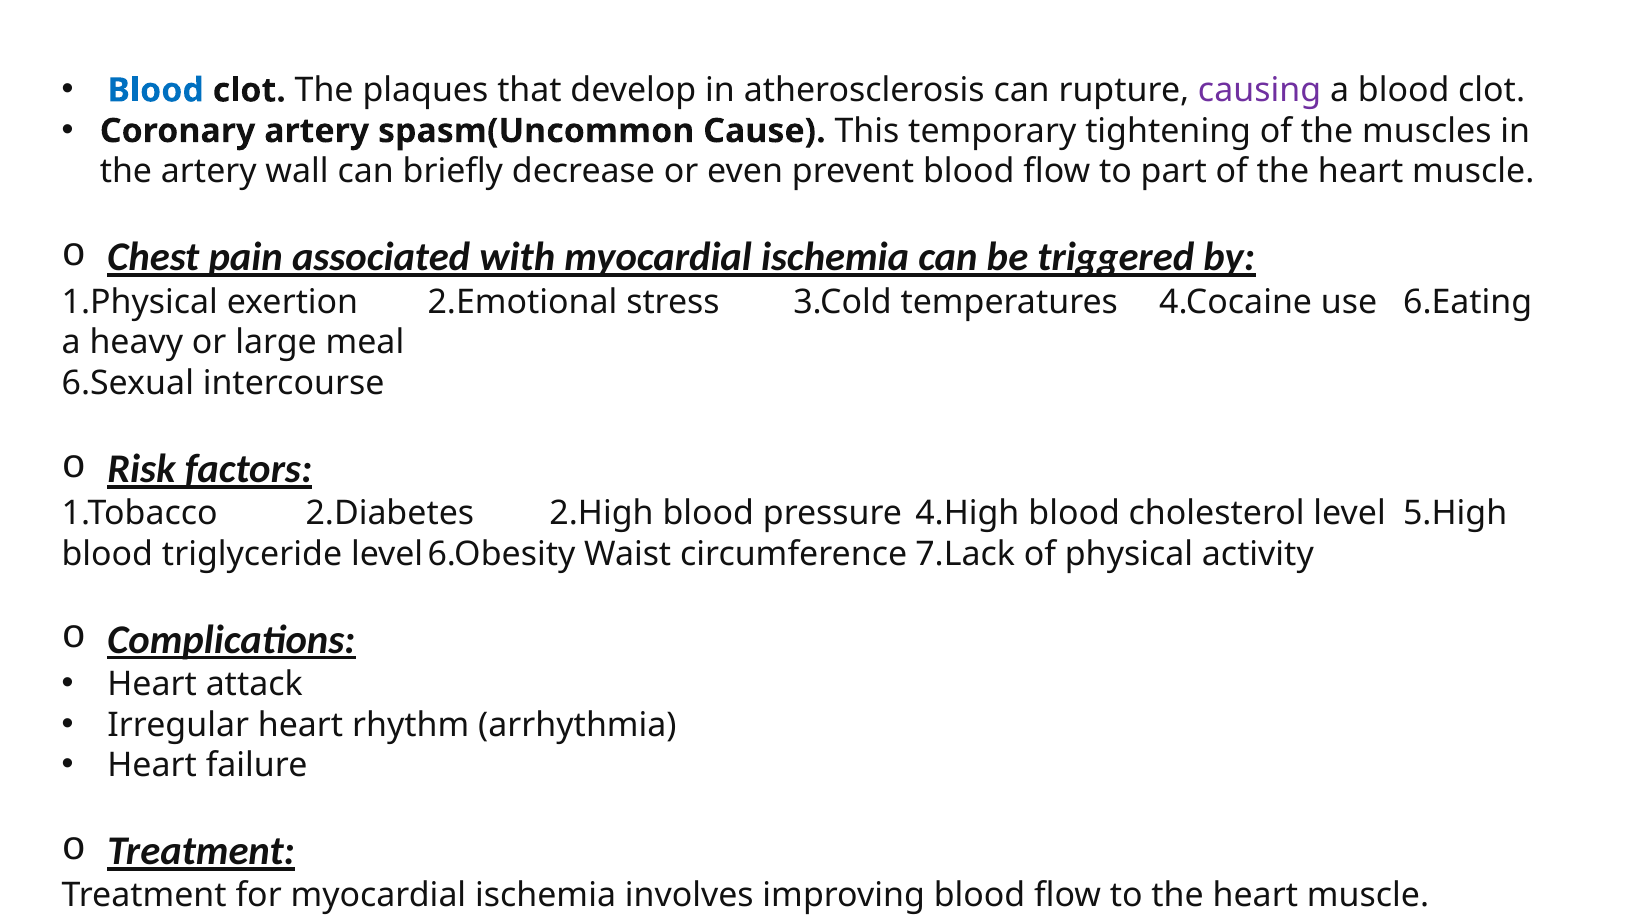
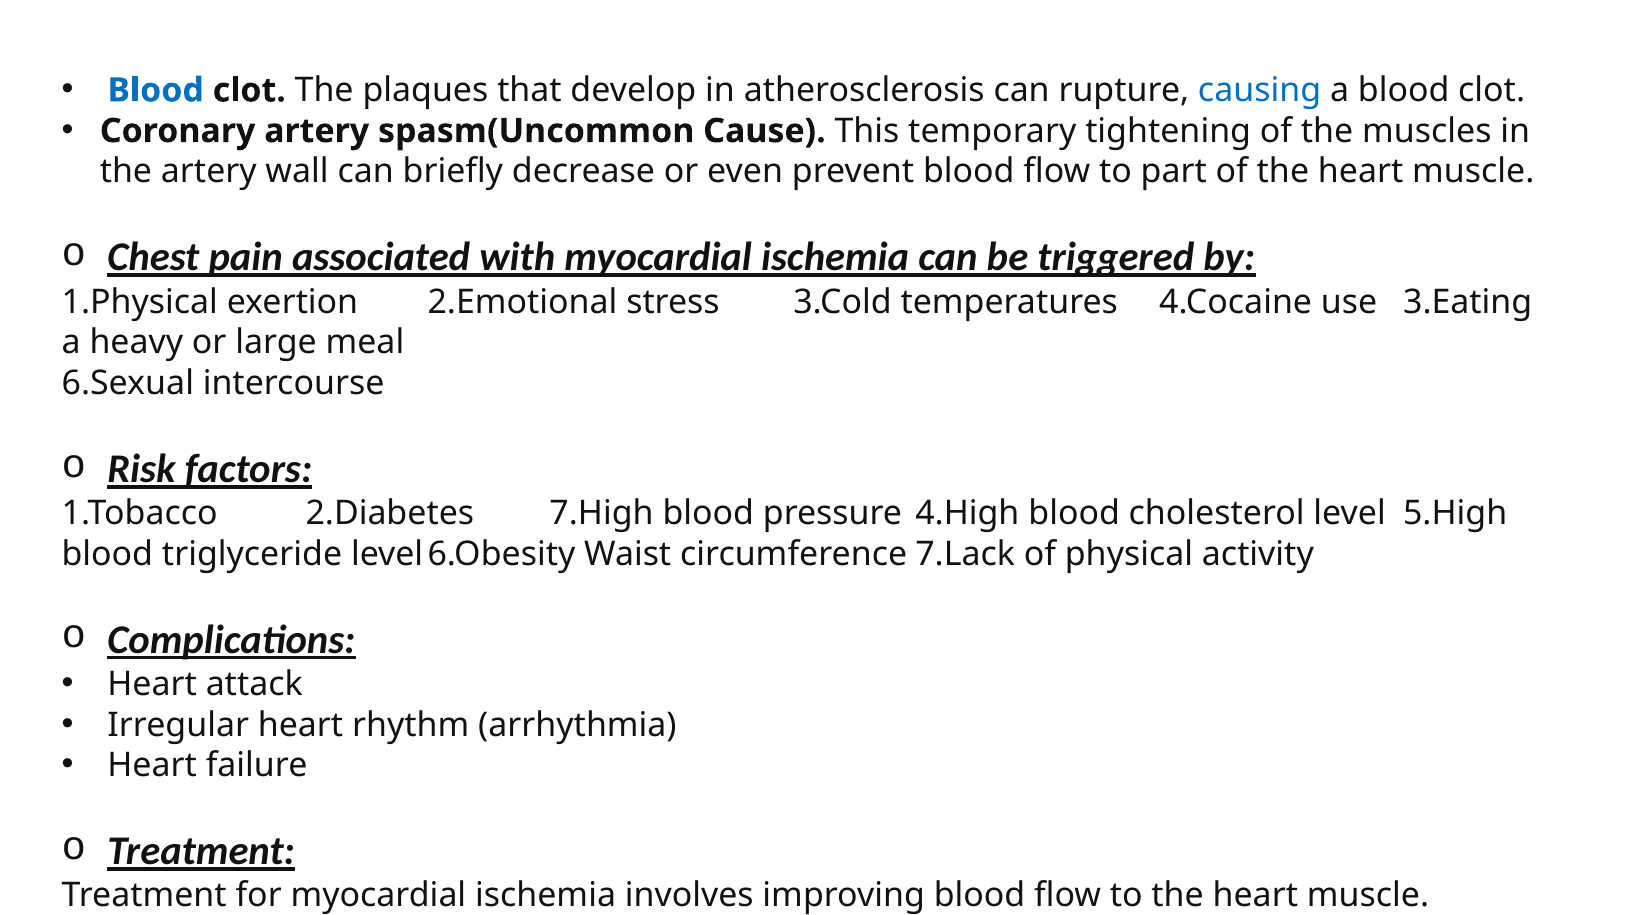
causing colour: purple -> blue (1260, 90)
6.Eating: 6.Eating -> 3.Eating (1468, 302)
2.High: 2.High -> 7.High (602, 513)
